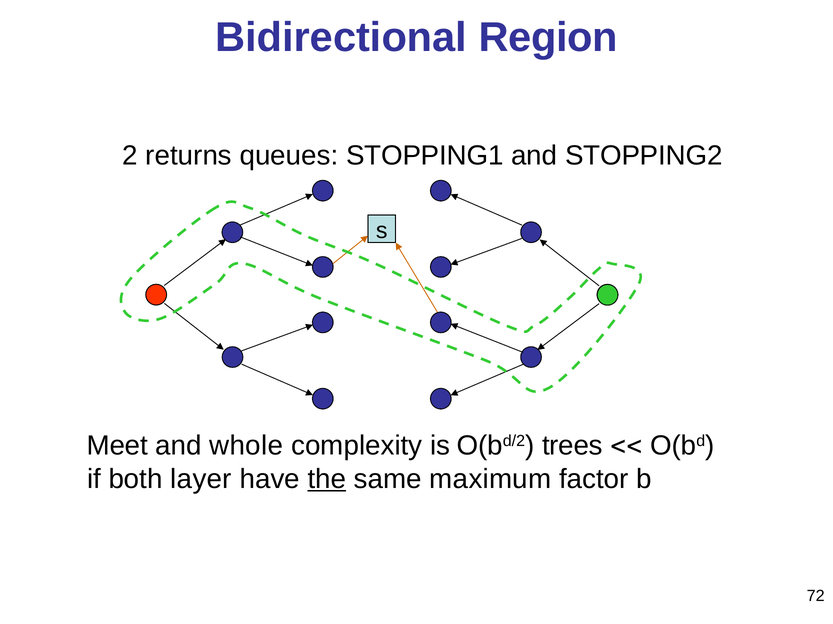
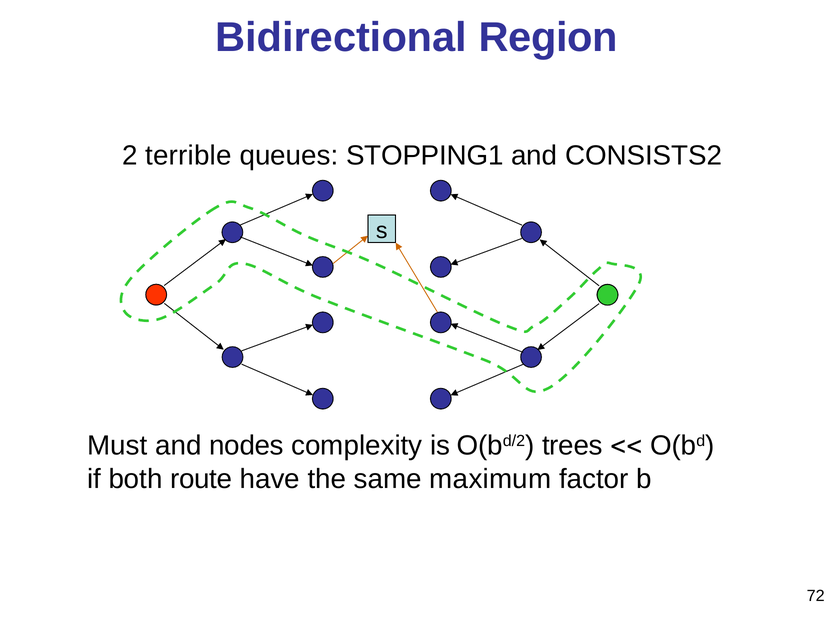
returns: returns -> terrible (189, 156)
STOPPING2: STOPPING2 -> CONSISTS2 (644, 156)
Meet: Meet -> Must (117, 446)
whole: whole -> nodes (247, 446)
layer: layer -> route (201, 479)
the underline: present -> none (327, 479)
